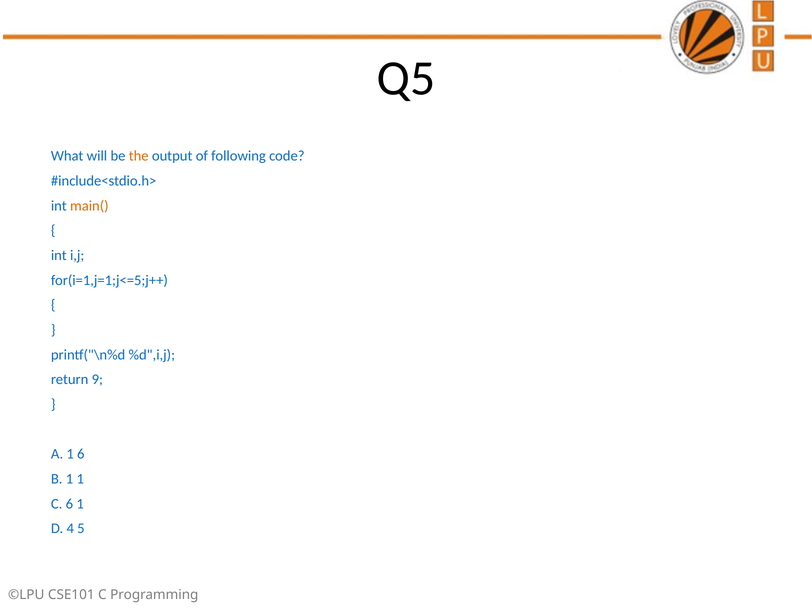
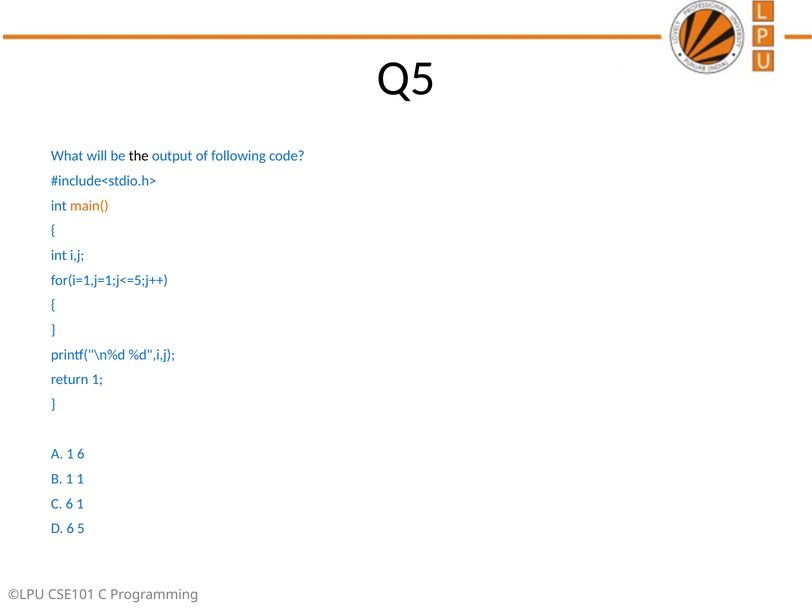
the colour: orange -> black (139, 156)
return 9: 9 -> 1 (97, 380)
D 4: 4 -> 6 (70, 529)
